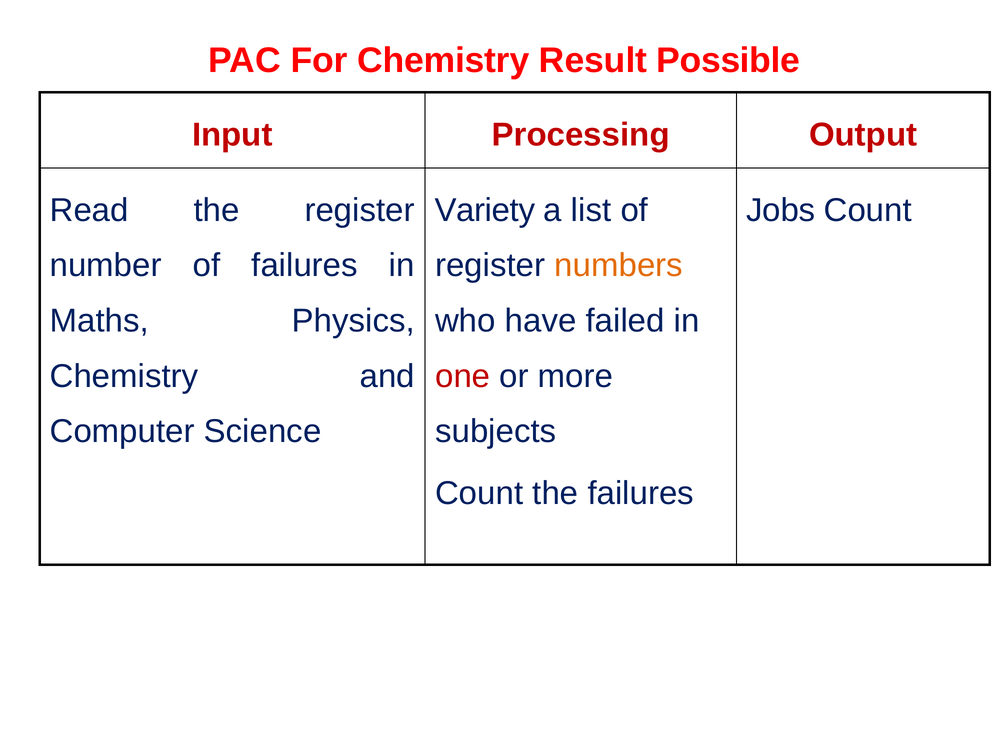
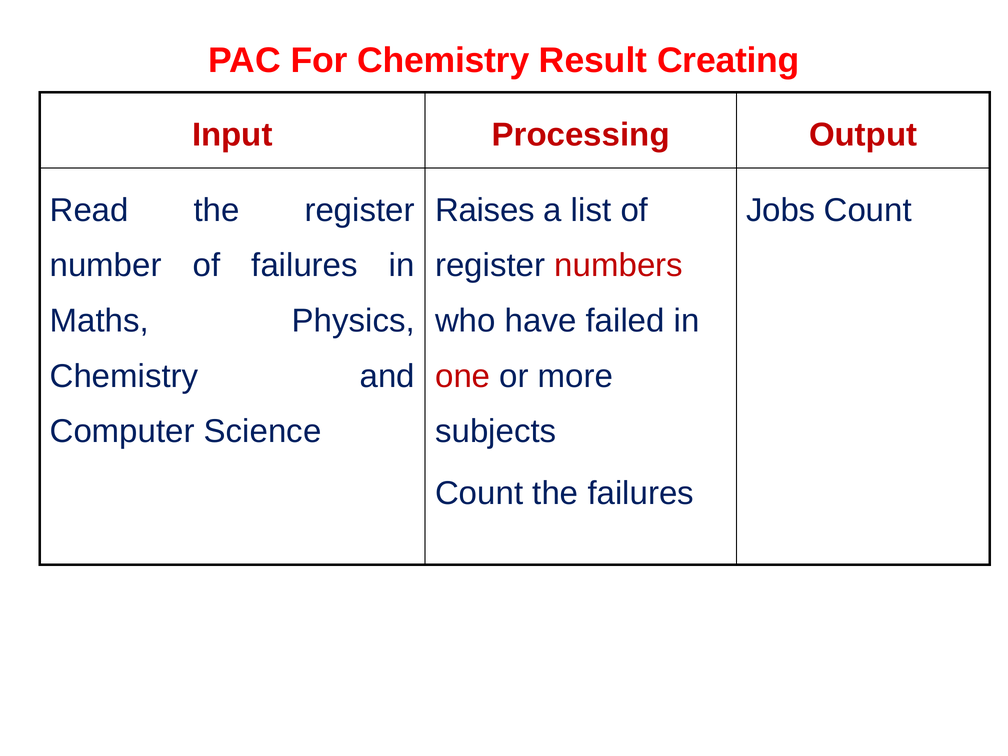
Possible: Possible -> Creating (728, 61)
Variety: Variety -> Raises (485, 210)
numbers colour: orange -> red (619, 266)
